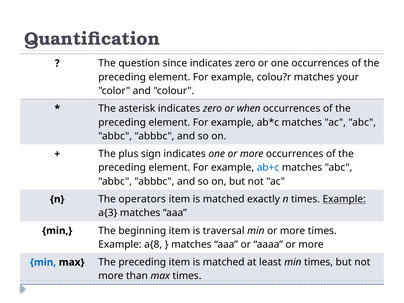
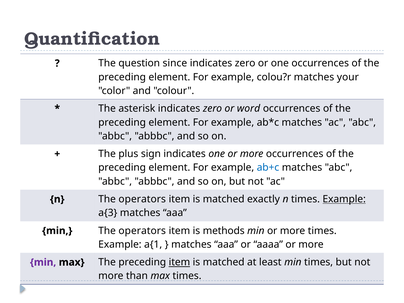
when: when -> word (249, 109)
min The beginning: beginning -> operators (142, 231)
traversal: traversal -> methods (224, 231)
a{8: a{8 -> a{1 (153, 244)
min colour: blue -> purple (43, 262)
item underline: none -> present (179, 262)
